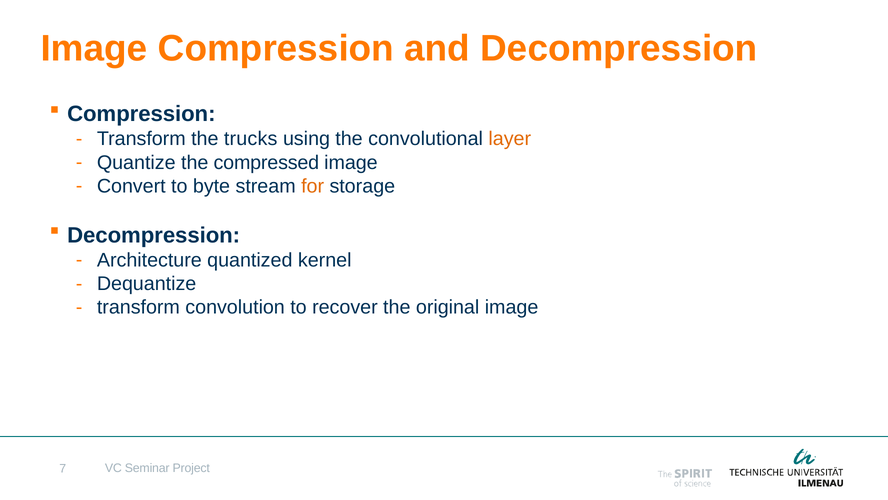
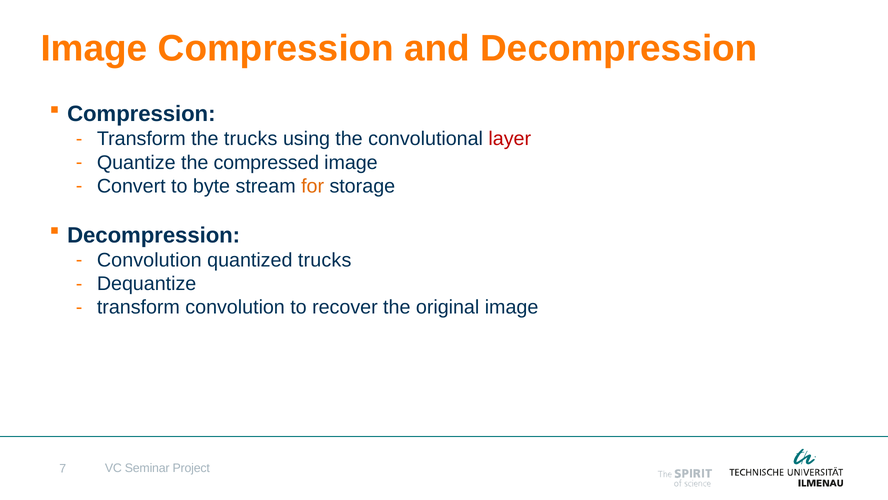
layer colour: orange -> red (510, 139)
Architecture: Architecture -> Convolution (149, 260)
quantized kernel: kernel -> trucks (325, 260)
